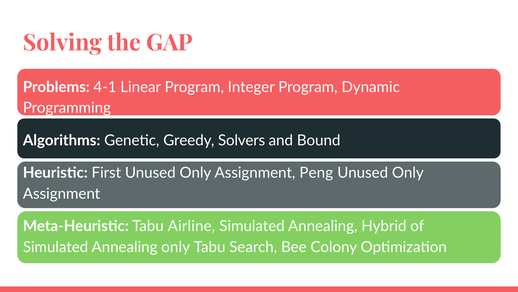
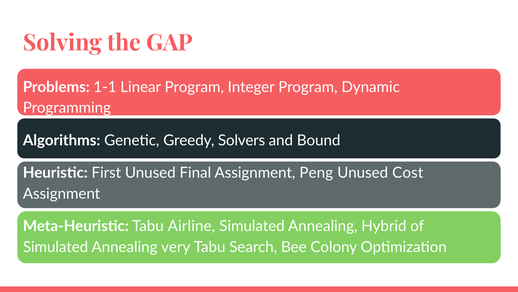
4-1: 4-1 -> 1-1 (105, 87)
First Unused Only: Only -> Final (195, 172)
Only: Only -> Cost (408, 172)
Annealing only: only -> very (176, 246)
